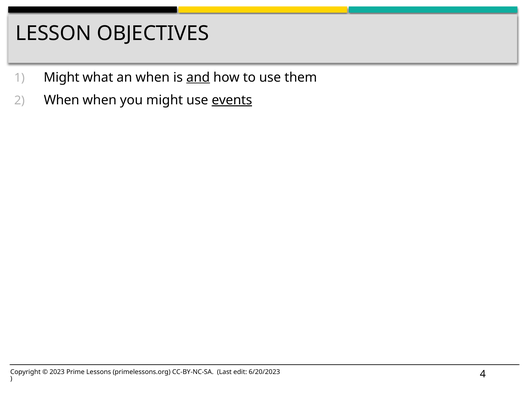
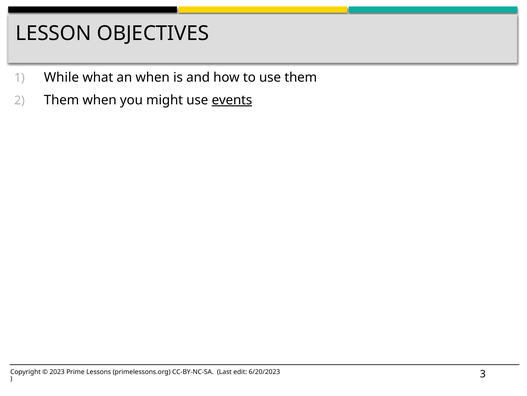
Might: Might -> While (61, 77)
and underline: present -> none (198, 77)
2 When: When -> Them (61, 100)
4: 4 -> 3 (483, 374)
